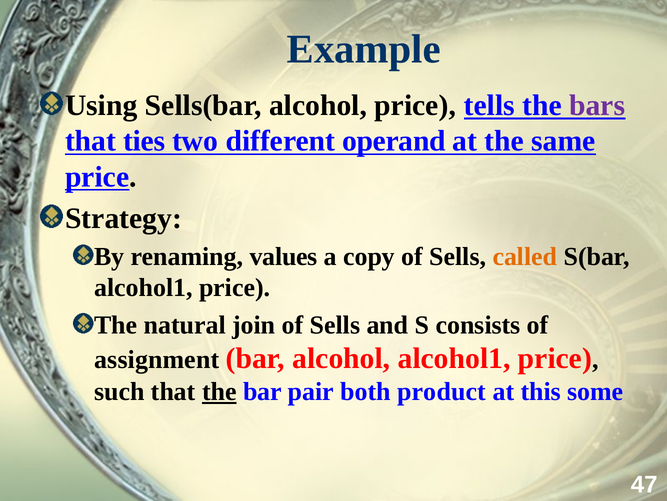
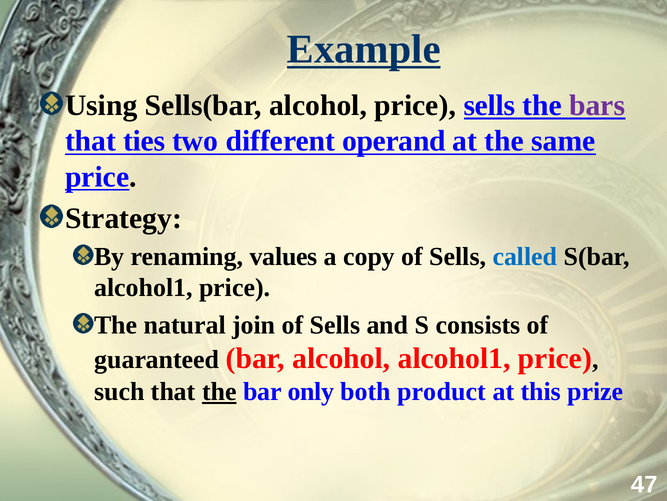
Example underline: none -> present (364, 49)
price tells: tells -> sells (489, 105)
called colour: orange -> blue (525, 256)
assignment: assignment -> guaranteed (157, 359)
pair: pair -> only (311, 391)
some: some -> prize (595, 391)
